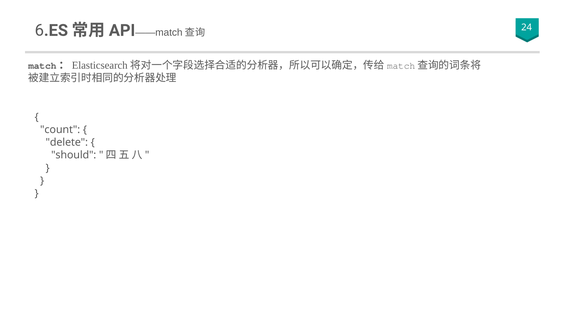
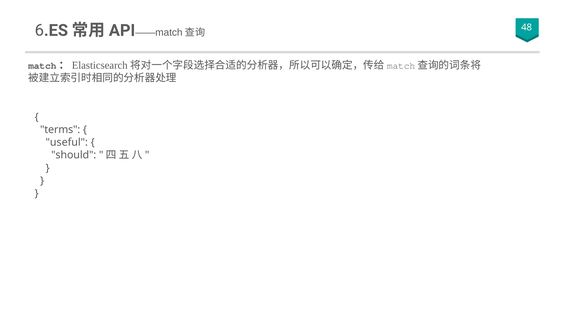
24: 24 -> 48 (527, 28)
count: count -> terms (60, 130)
delete: delete -> useful (67, 142)
